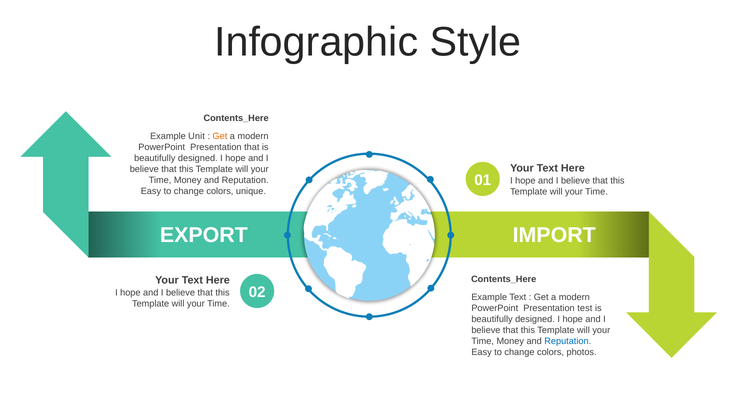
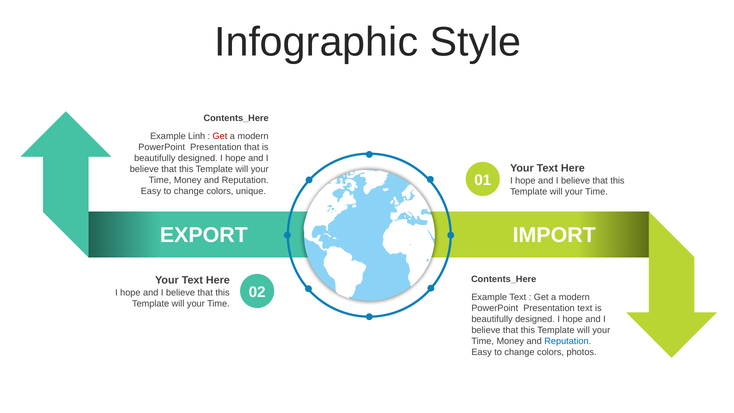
Unit: Unit -> Linh (197, 136)
Get colour: orange -> red (220, 136)
Presentation test: test -> text (585, 308)
